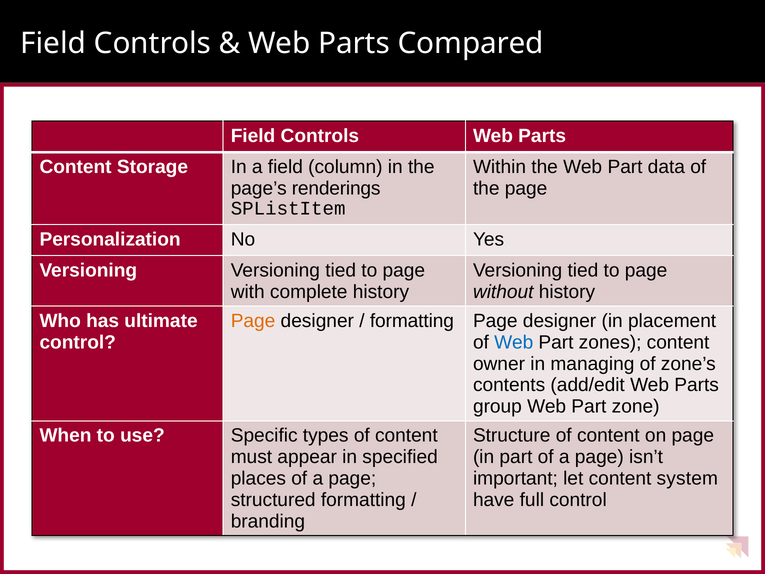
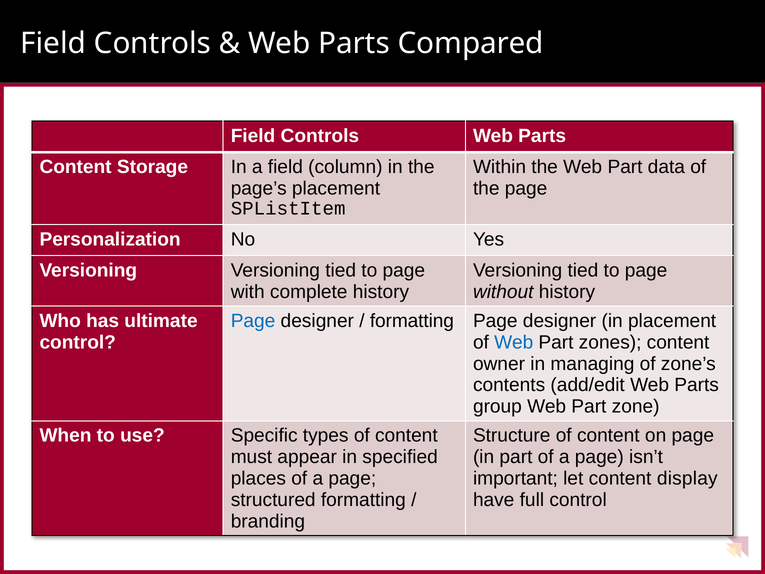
page’s renderings: renderings -> placement (336, 188)
Page colour: orange -> blue (253, 321)
system: system -> display (687, 478)
